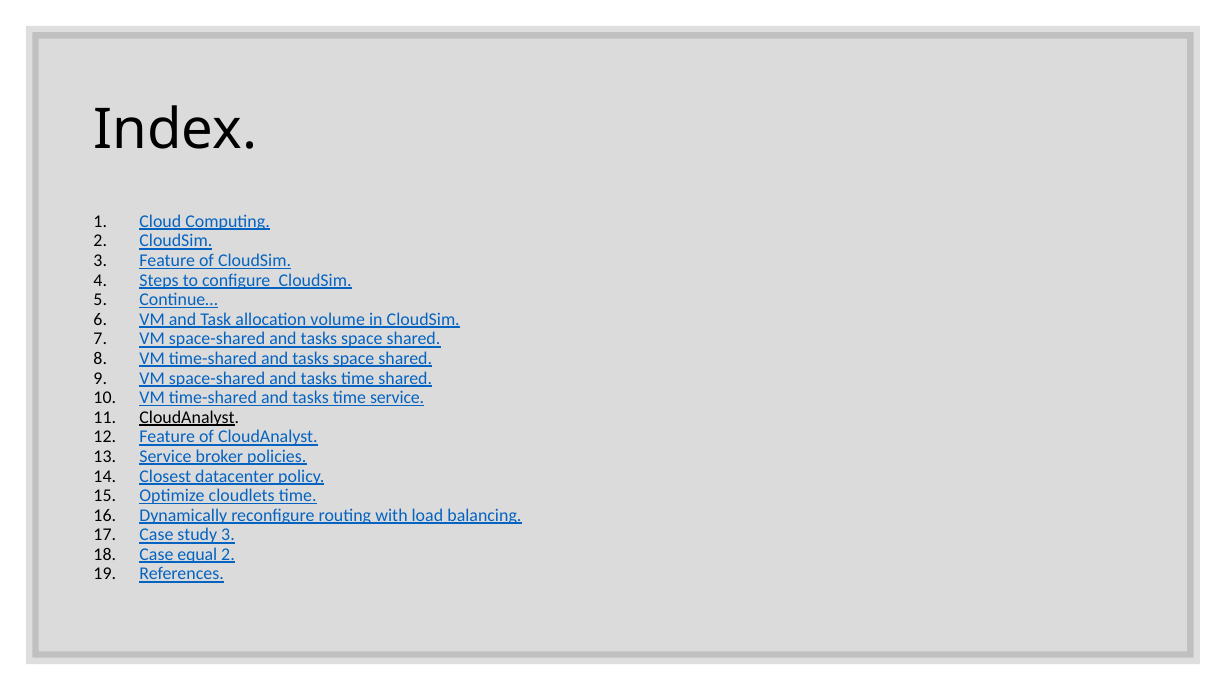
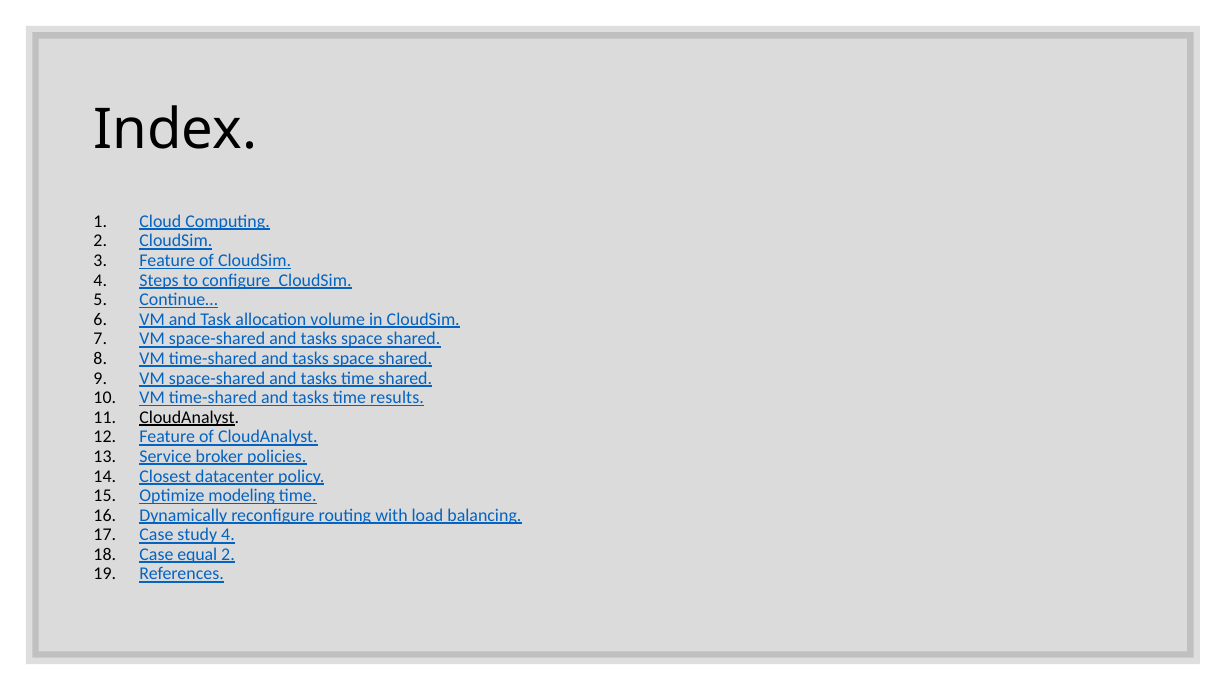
time service: service -> results (397, 398)
cloudlets: cloudlets -> modeling (242, 495)
study 3: 3 -> 4 (228, 535)
